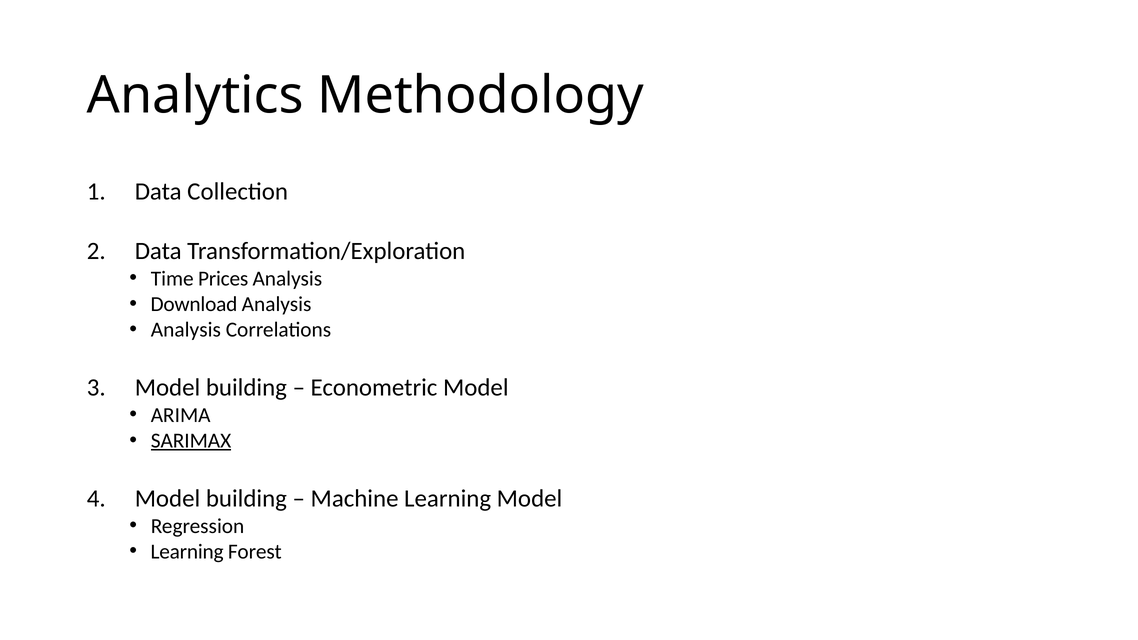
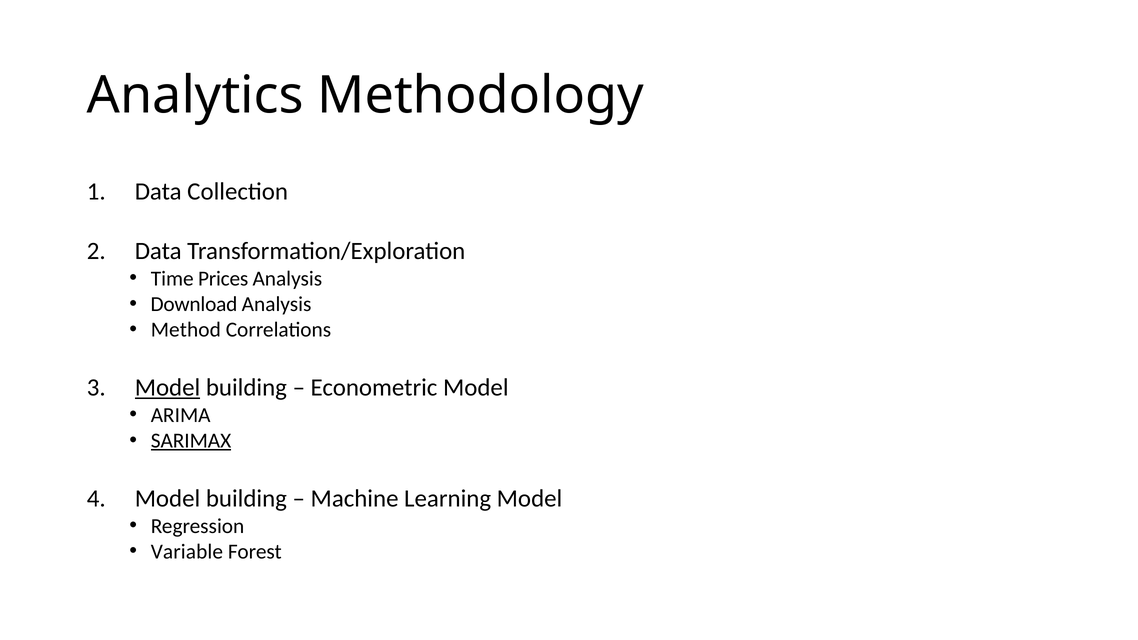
Analysis: Analysis -> Method (186, 330)
Model underline: none -> present (168, 388)
Learning: Learning -> Variable (187, 552)
